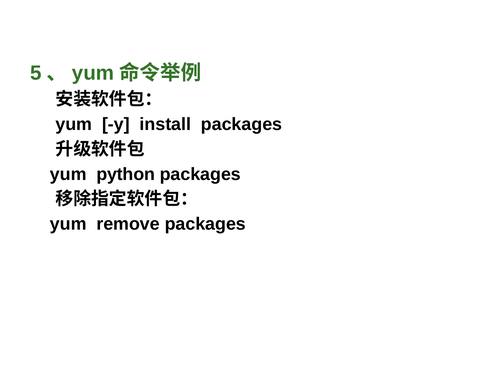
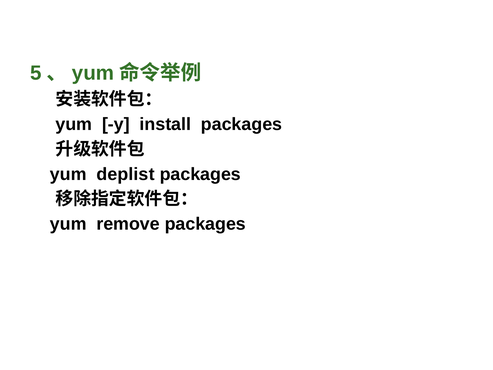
python: python -> deplist (126, 174)
